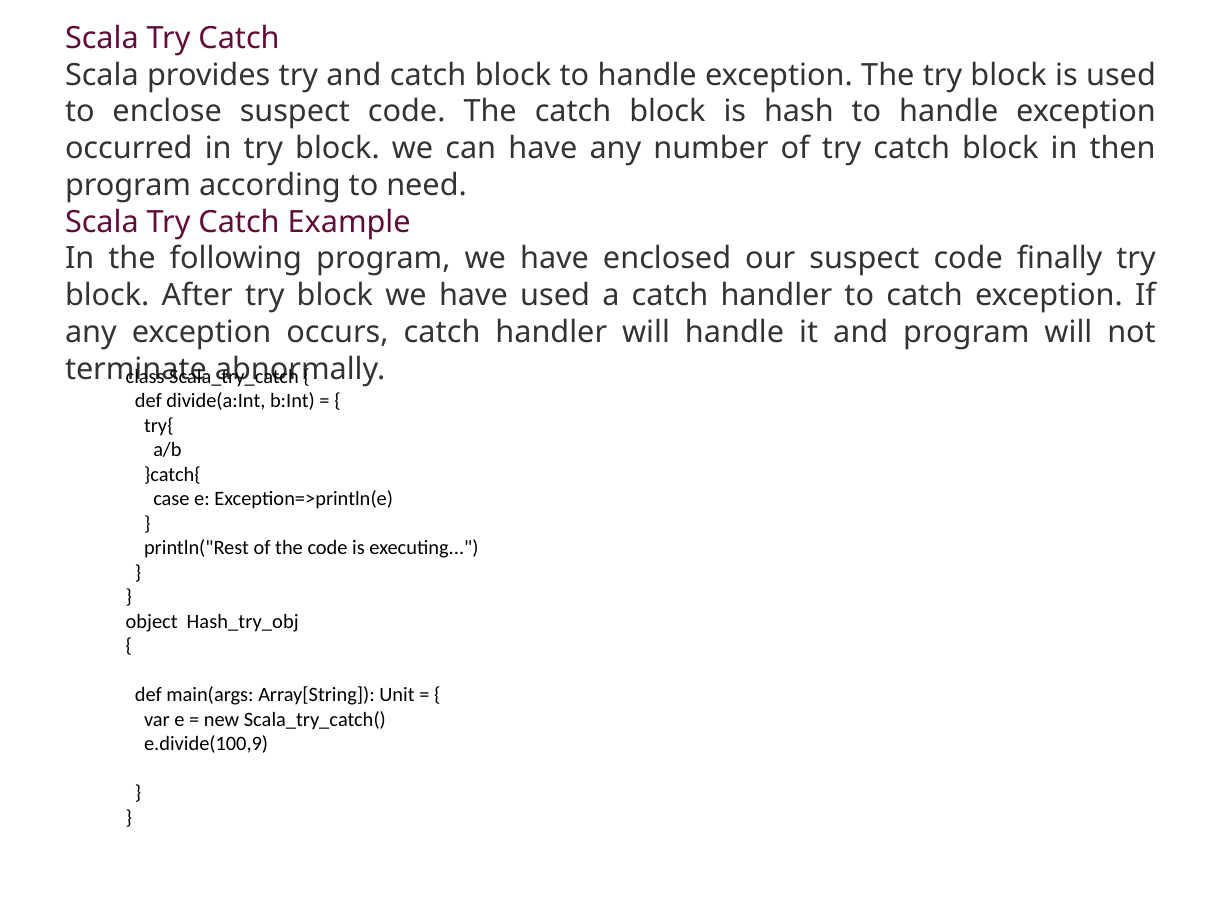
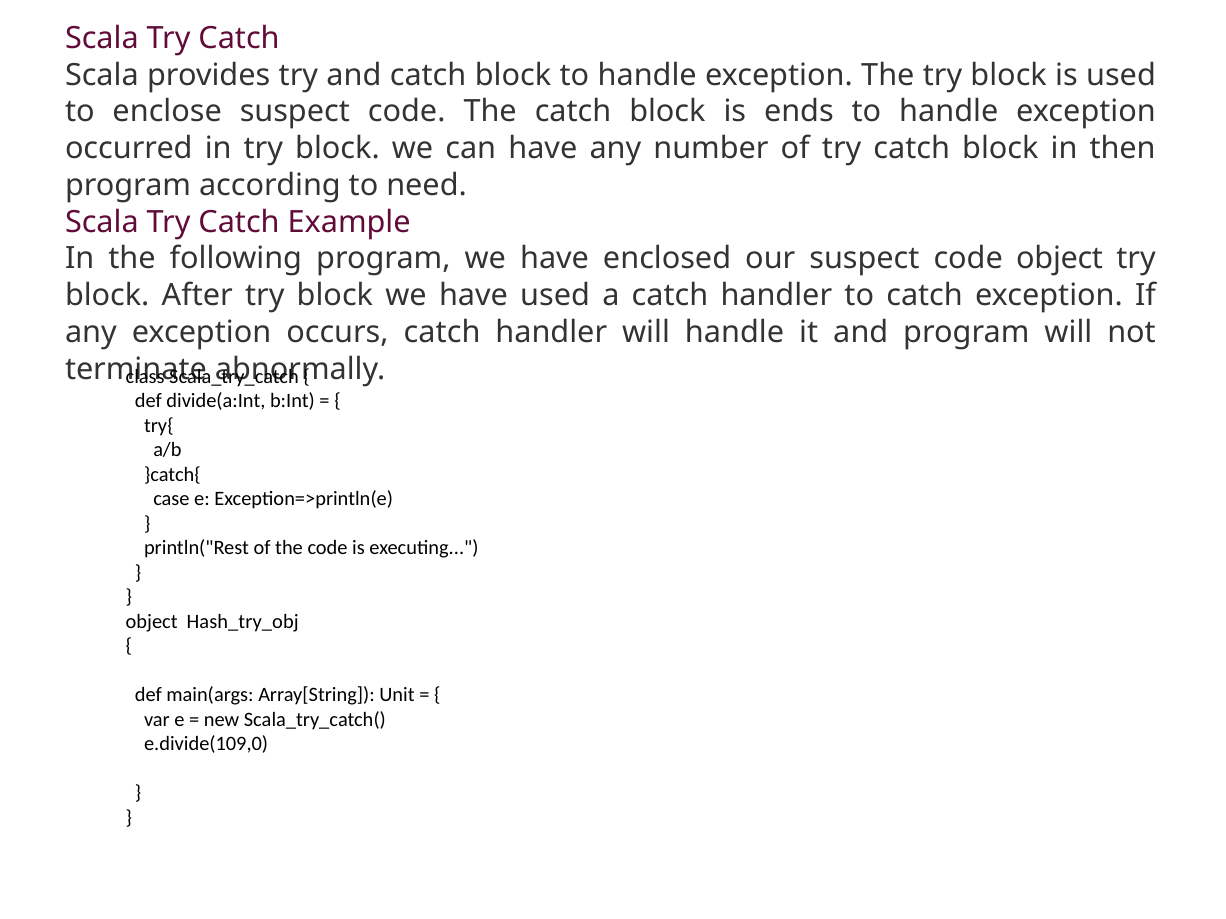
hash: hash -> ends (799, 112)
code finally: finally -> object (1060, 259)
e.divide(100,9: e.divide(100,9 -> e.divide(109,0 (206, 744)
